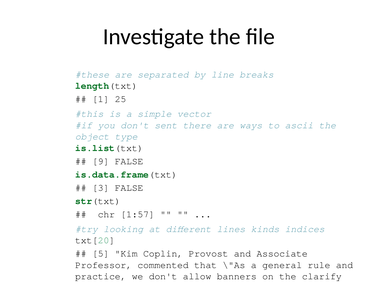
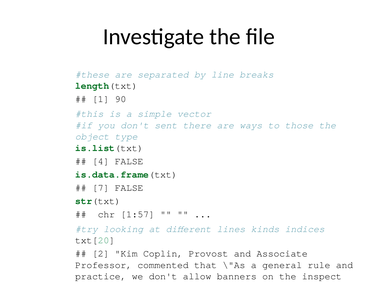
25: 25 -> 90 (121, 99)
ascii: ascii -> those (299, 125)
9: 9 -> 4 (101, 161)
3: 3 -> 7 (101, 187)
5: 5 -> 2 (101, 253)
clarify: clarify -> inspect (322, 276)
